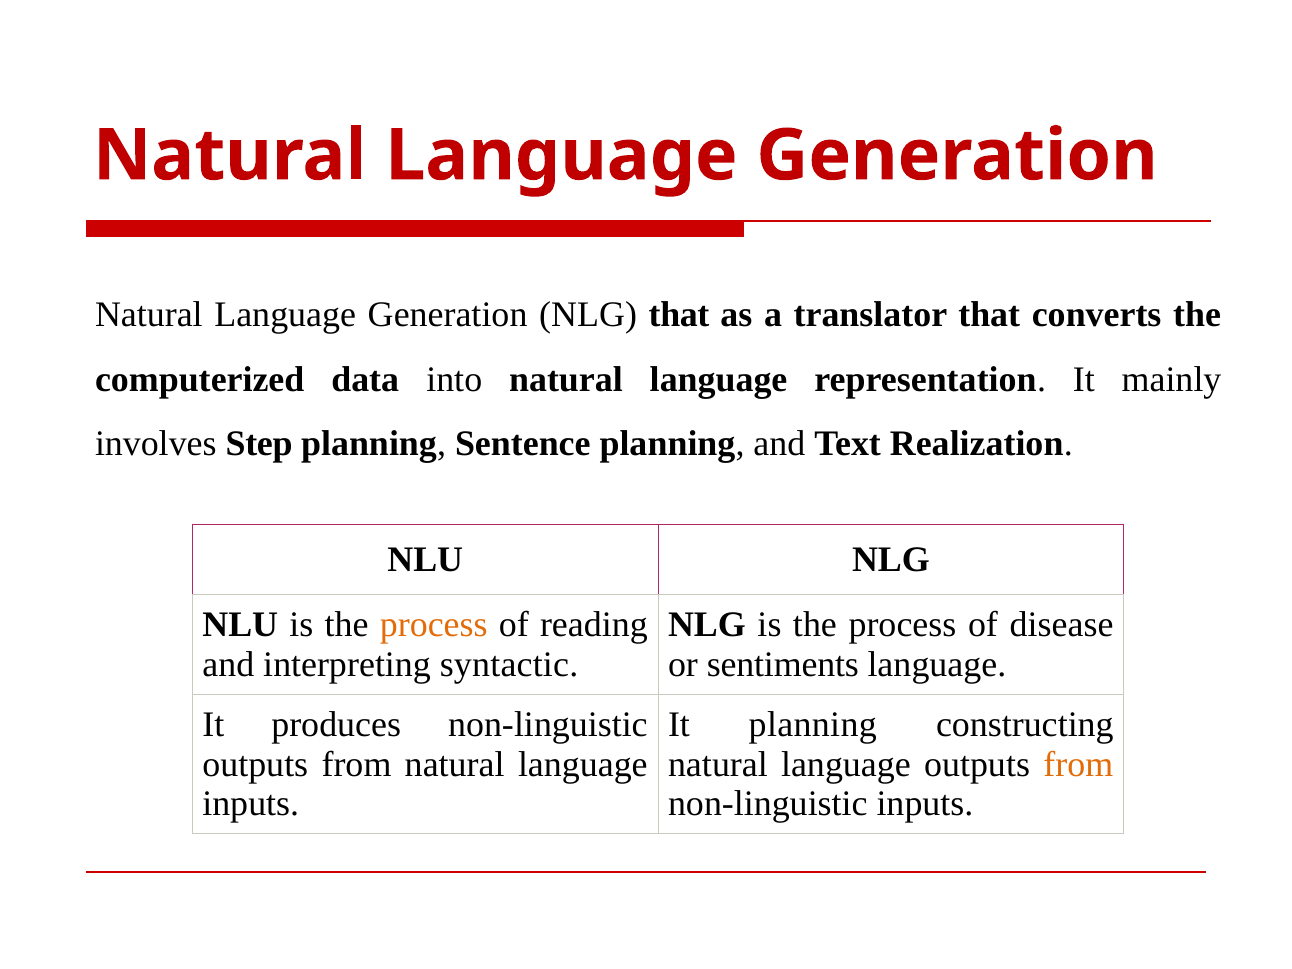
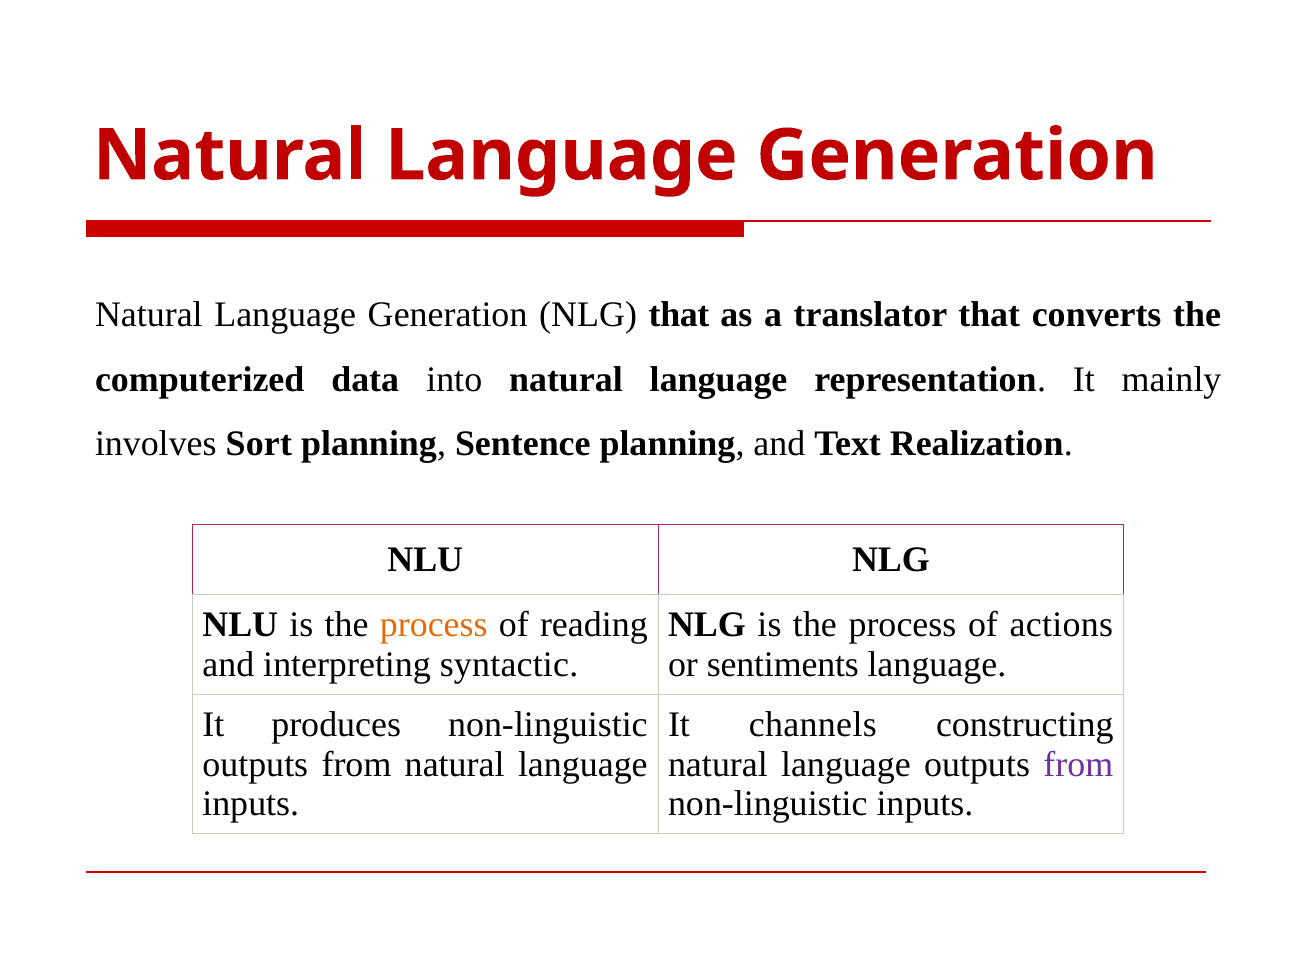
Step: Step -> Sort (259, 444)
disease: disease -> actions (1061, 625)
It planning: planning -> channels (813, 724)
from colour: orange -> purple (1078, 764)
